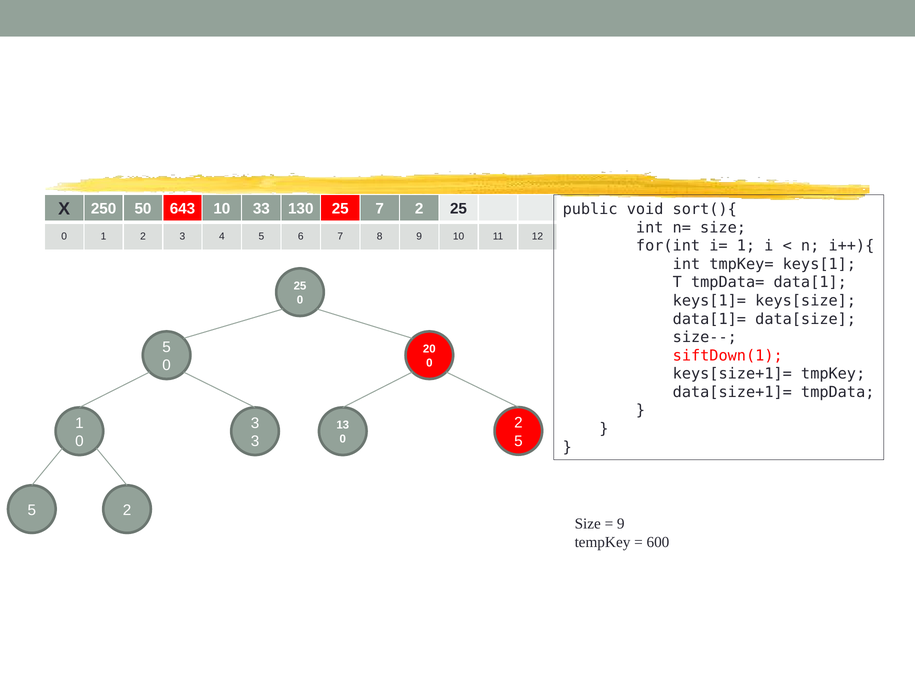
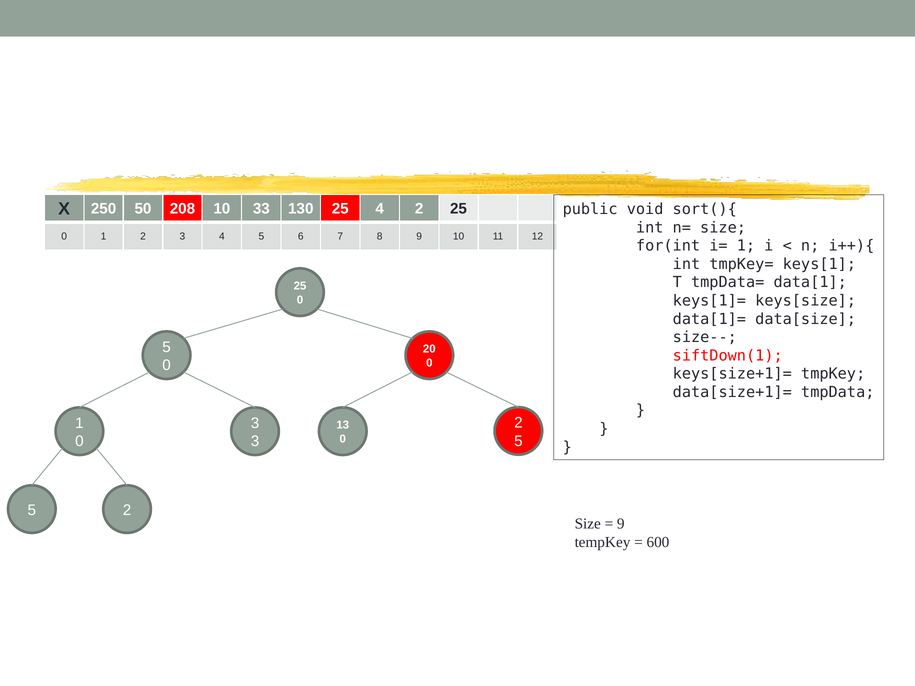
643: 643 -> 208 (182, 209)
25 7: 7 -> 4 (380, 209)
